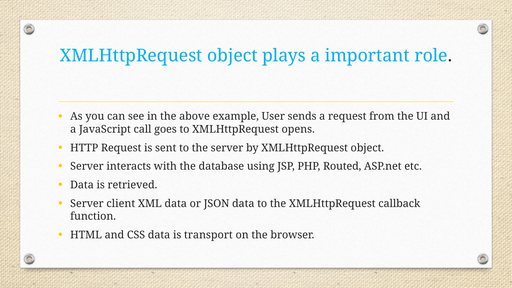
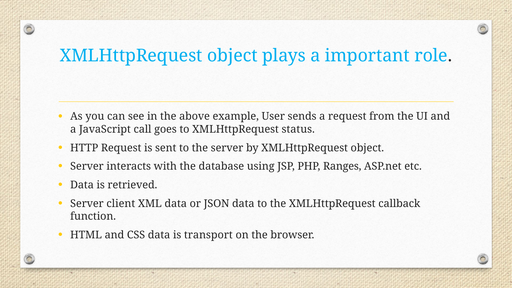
opens: opens -> status (298, 129)
Routed: Routed -> Ranges (342, 166)
